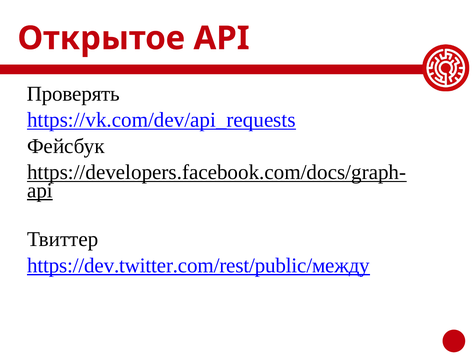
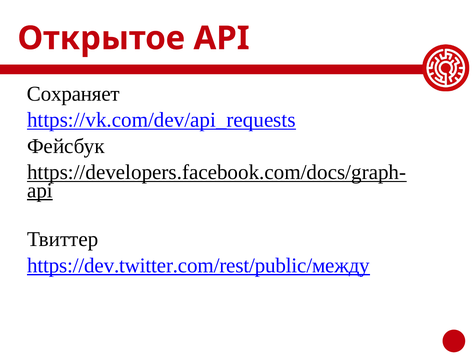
Проверять: Проверять -> Сохраняет (73, 94)
